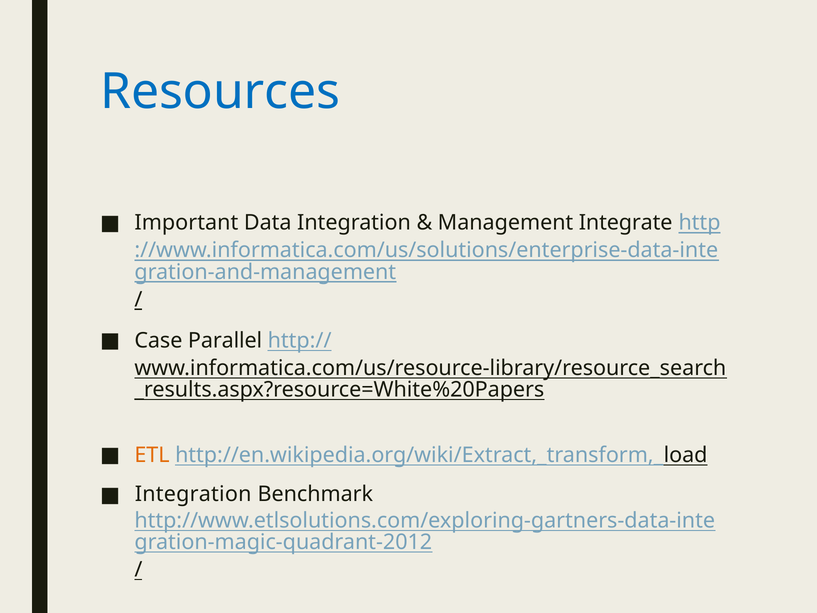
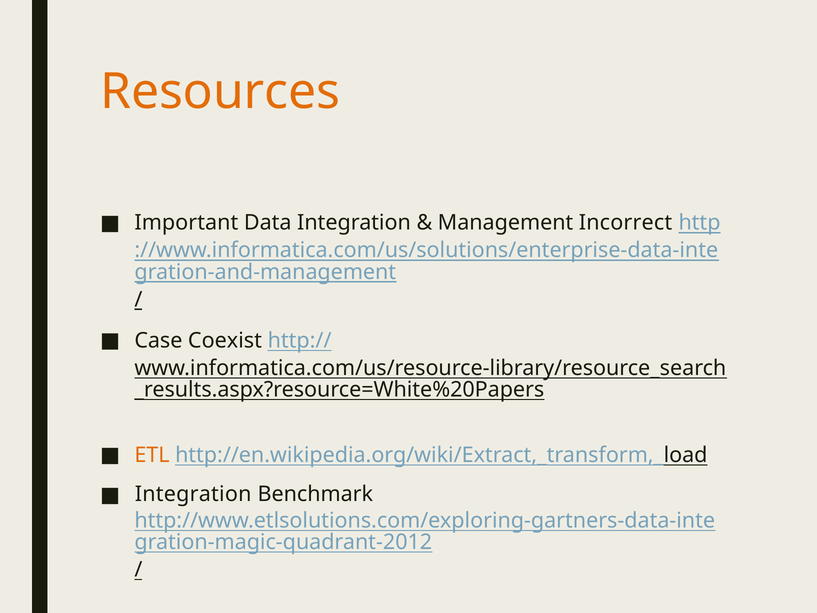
Resources colour: blue -> orange (220, 92)
Integrate: Integrate -> Incorrect (625, 223)
Parallel: Parallel -> Coexist (225, 340)
